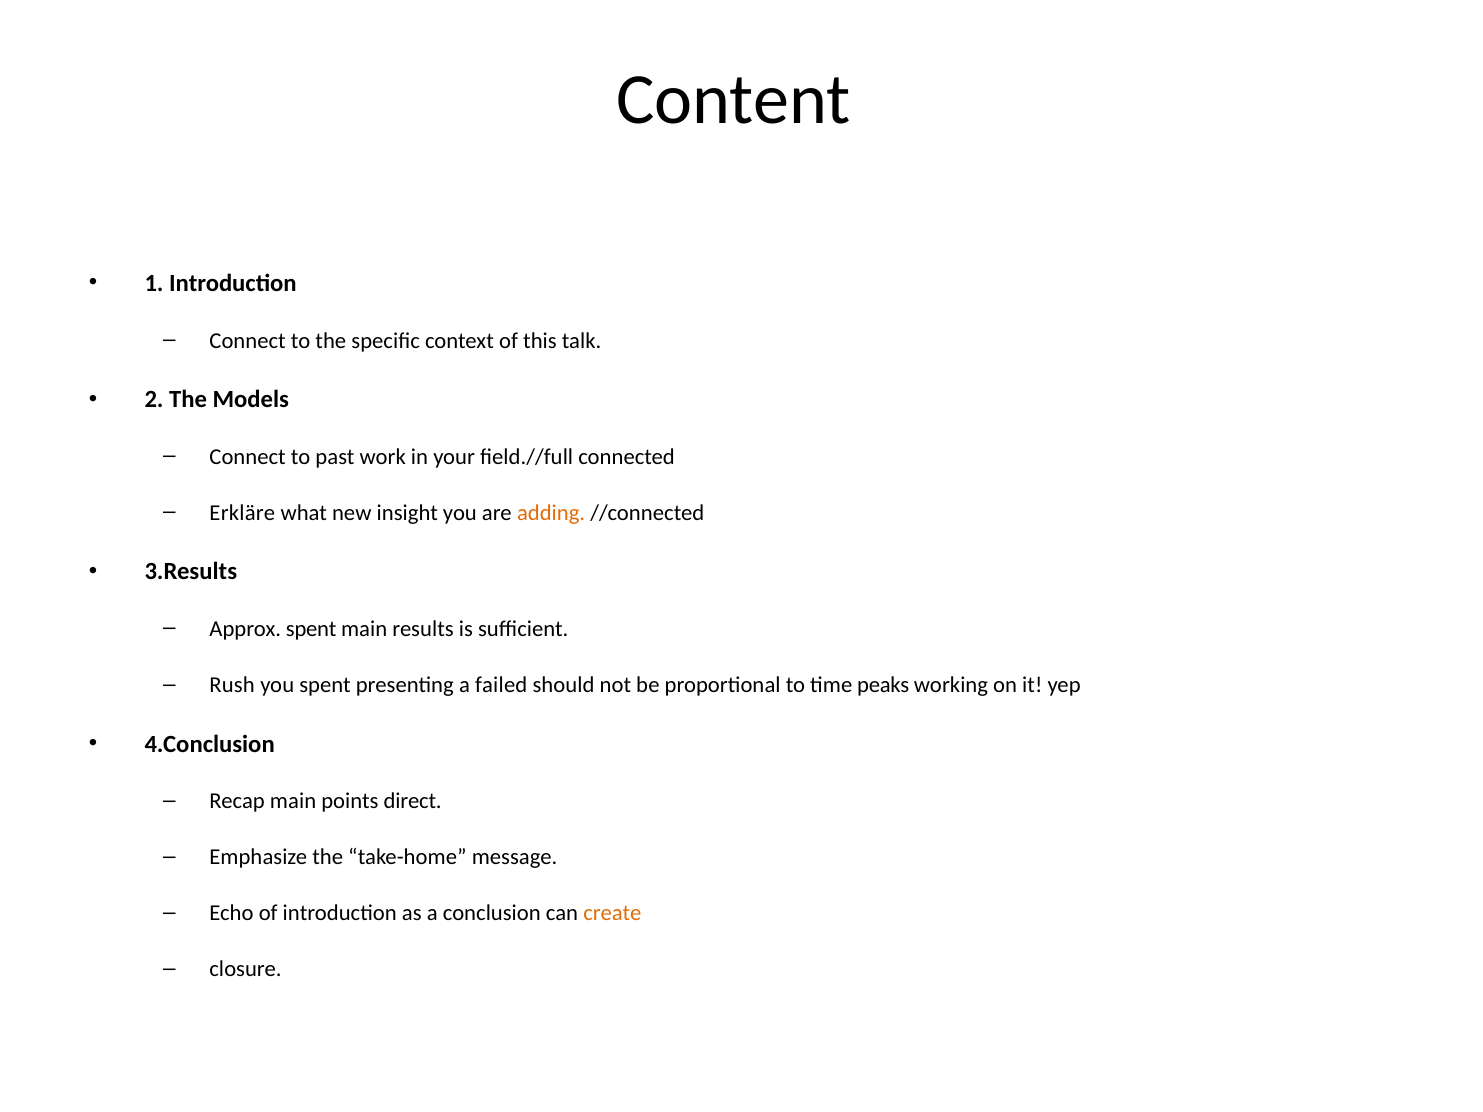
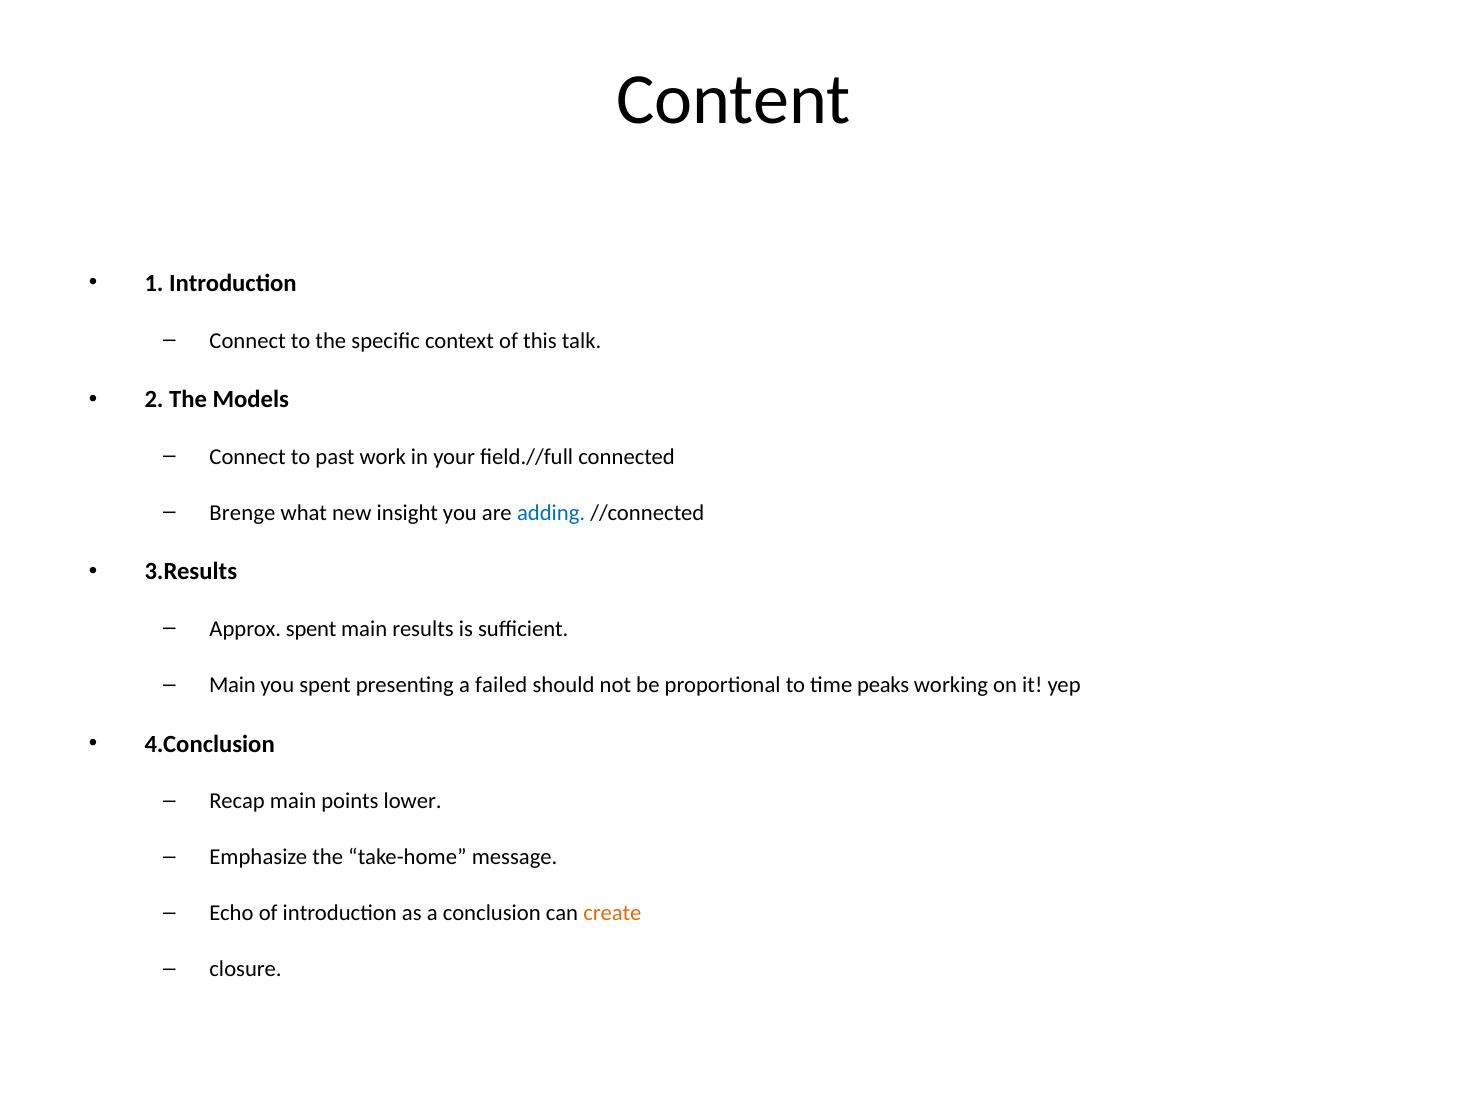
Erkläre: Erkläre -> Brenge (242, 513)
adding colour: orange -> blue (551, 513)
Rush: Rush -> Main (232, 685)
direct: direct -> lower (413, 801)
